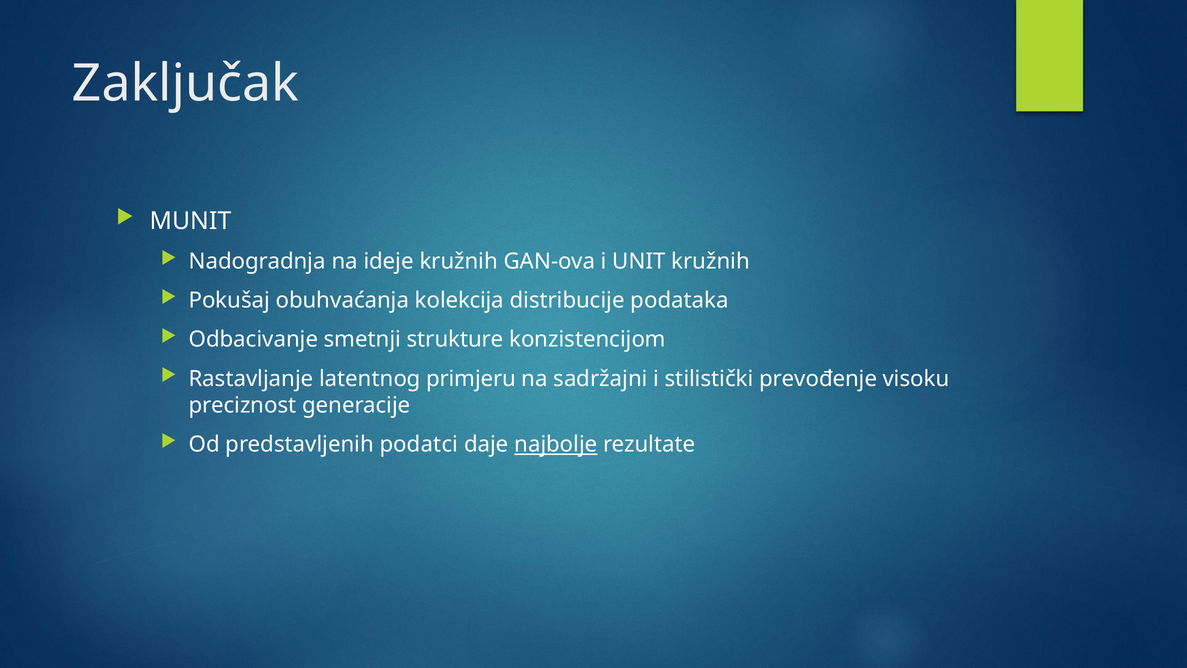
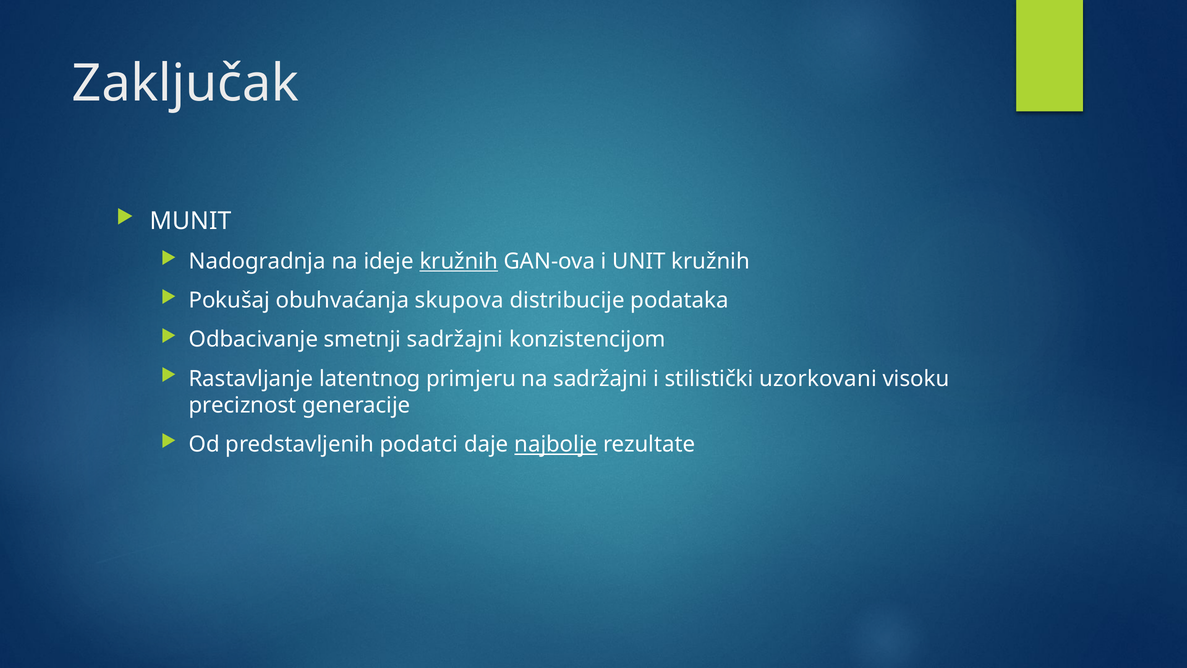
kružnih underline: none -> present (459, 261)
kolekcija: kolekcija -> skupova (459, 300)
smetnji strukture: strukture -> sadržajni (455, 339)
prevođenje: prevođenje -> uzorkovani (818, 379)
